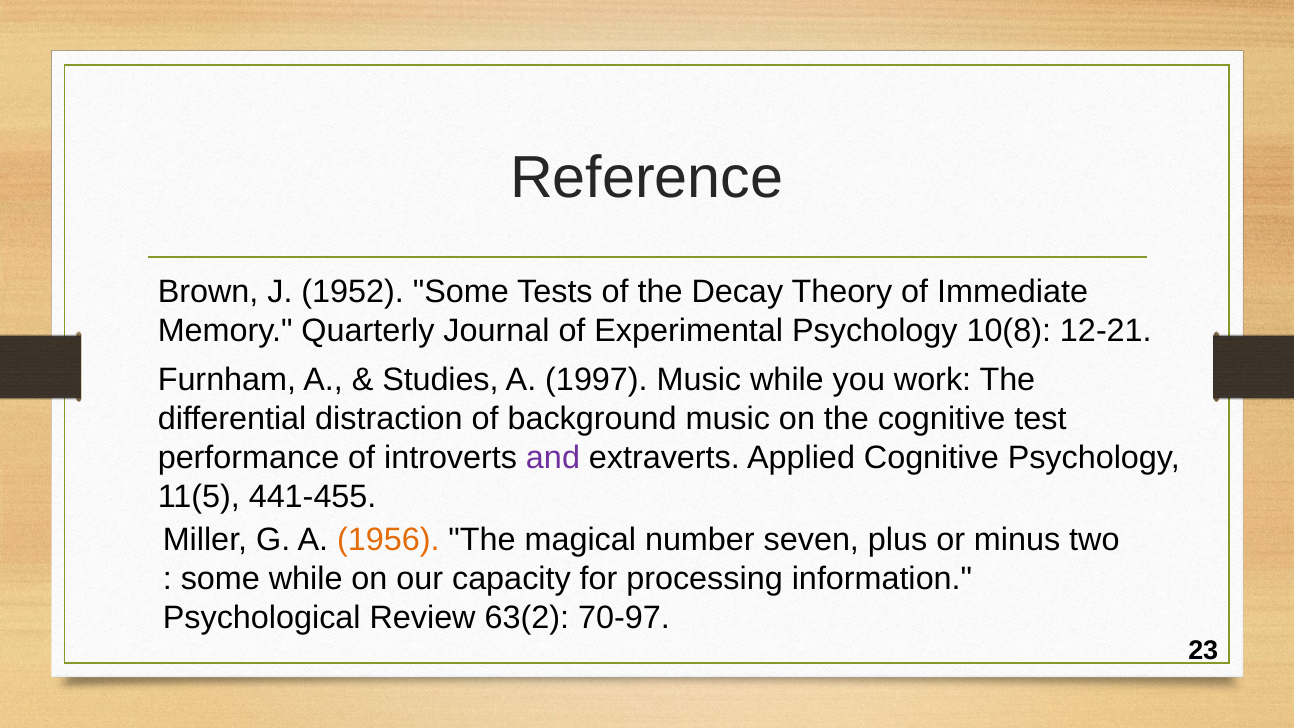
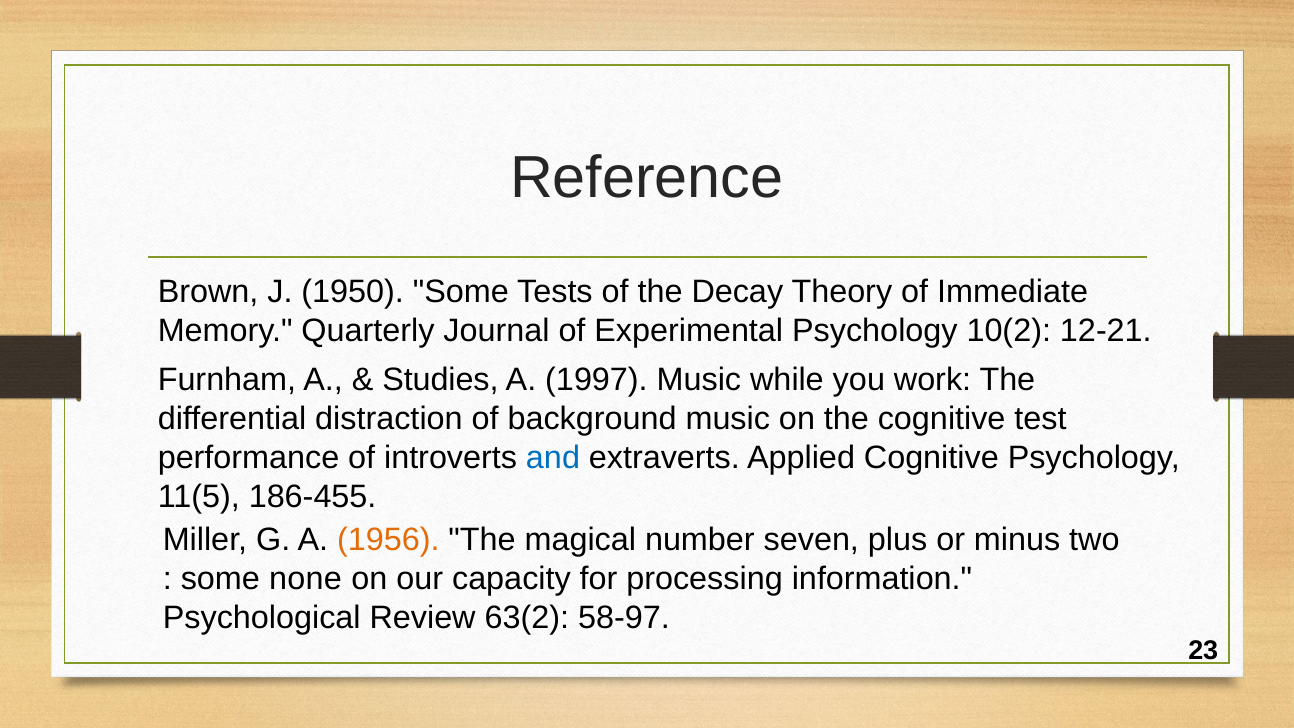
1952: 1952 -> 1950 (353, 292)
10(8: 10(8 -> 10(2 (1009, 331)
and colour: purple -> blue (553, 458)
441-455: 441-455 -> 186-455 (313, 497)
some while: while -> none (305, 578)
70-97: 70-97 -> 58-97 (624, 617)
